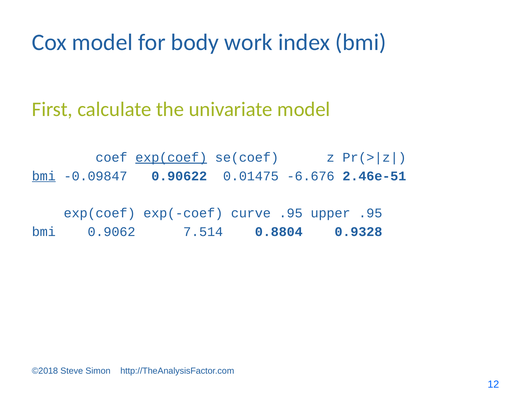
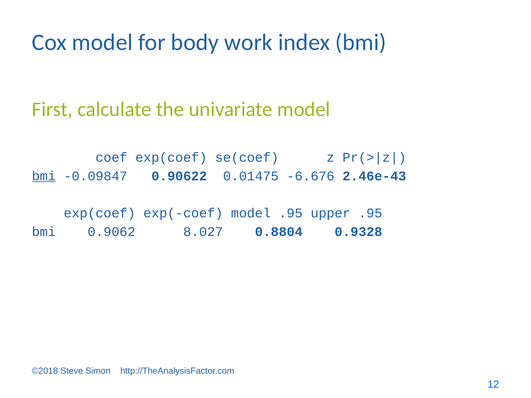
exp(coef underline: present -> none (171, 158)
2.46e-51: 2.46e-51 -> 2.46e-43 (374, 176)
exp(-coef curve: curve -> model (251, 213)
7.514: 7.514 -> 8.027 (203, 232)
